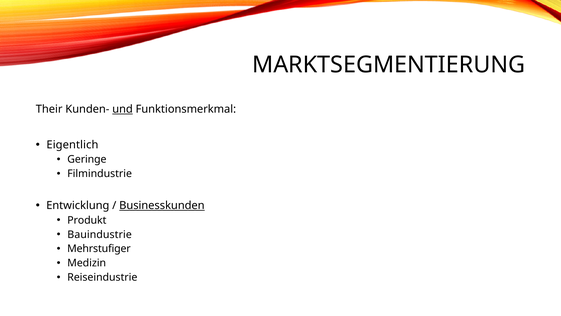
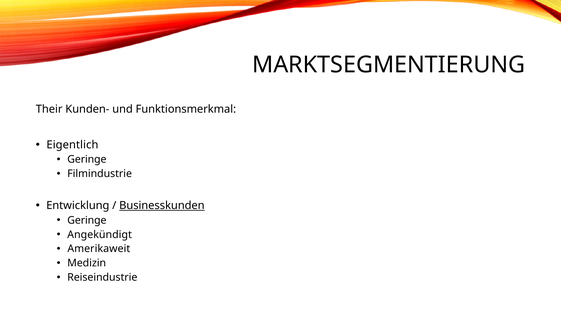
und underline: present -> none (123, 109)
Produkt: Produkt -> Geringe (87, 220)
Bauindustrie: Bauindustrie -> Angekündigt (100, 234)
Mehrstufiger: Mehrstufiger -> Amerikaweit (99, 248)
